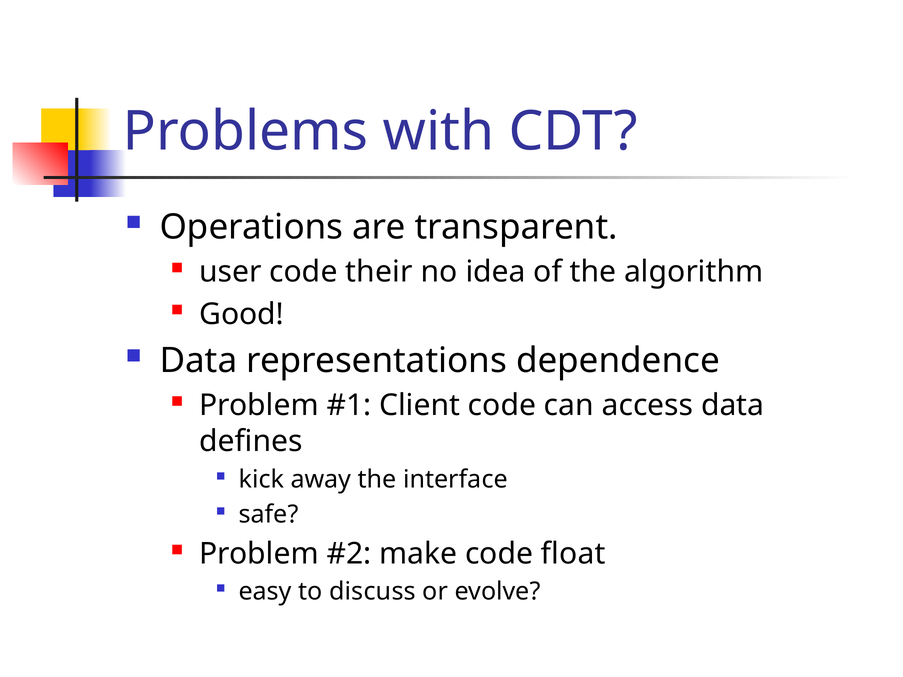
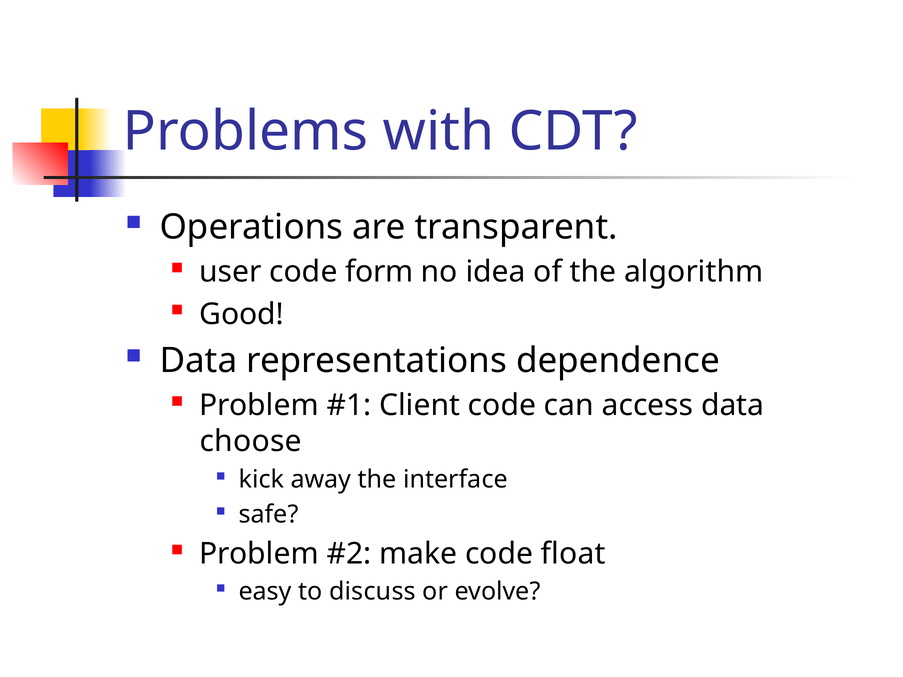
their: their -> form (379, 272)
defines: defines -> choose (251, 442)
